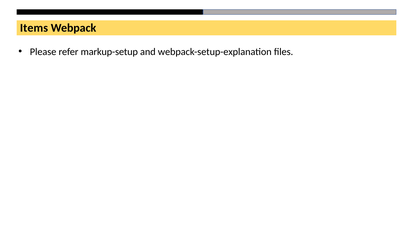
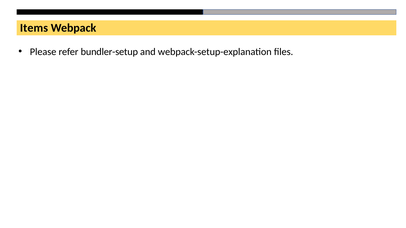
markup-setup: markup-setup -> bundler-setup (109, 52)
